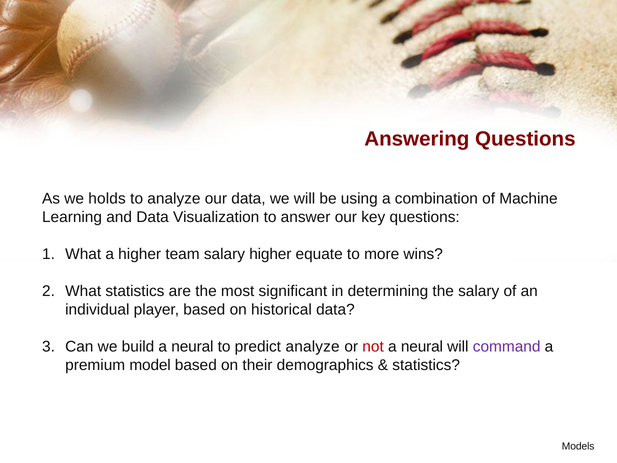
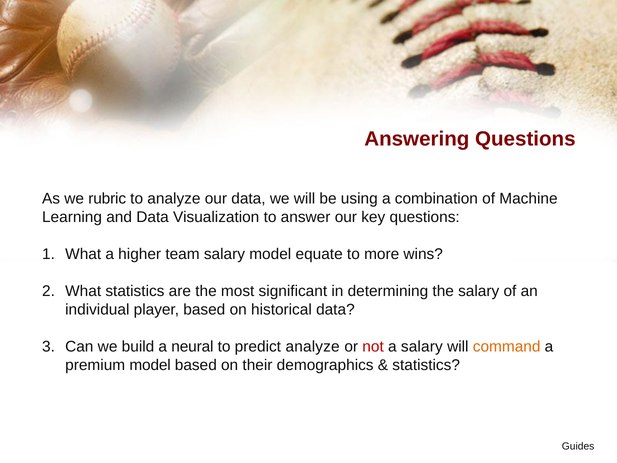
holds: holds -> rubric (107, 198)
salary higher: higher -> model (270, 254)
neural: neural -> salary (422, 347)
command colour: purple -> orange (507, 347)
Models: Models -> Guides (578, 446)
